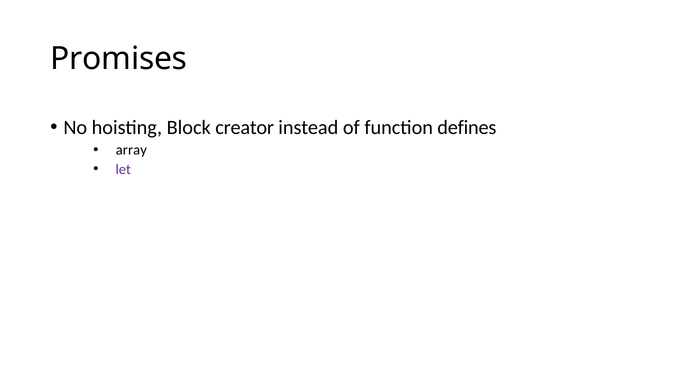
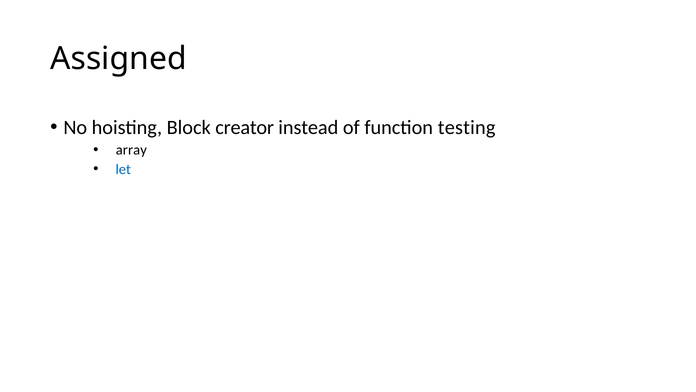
Promises: Promises -> Assigned (119, 58)
defines: defines -> testing (467, 127)
let colour: purple -> blue (123, 169)
